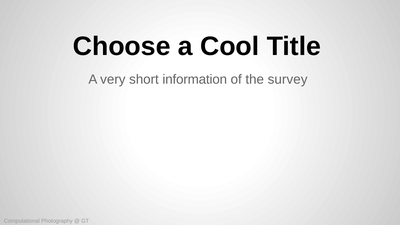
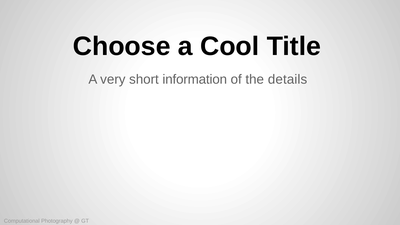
survey: survey -> details (288, 79)
